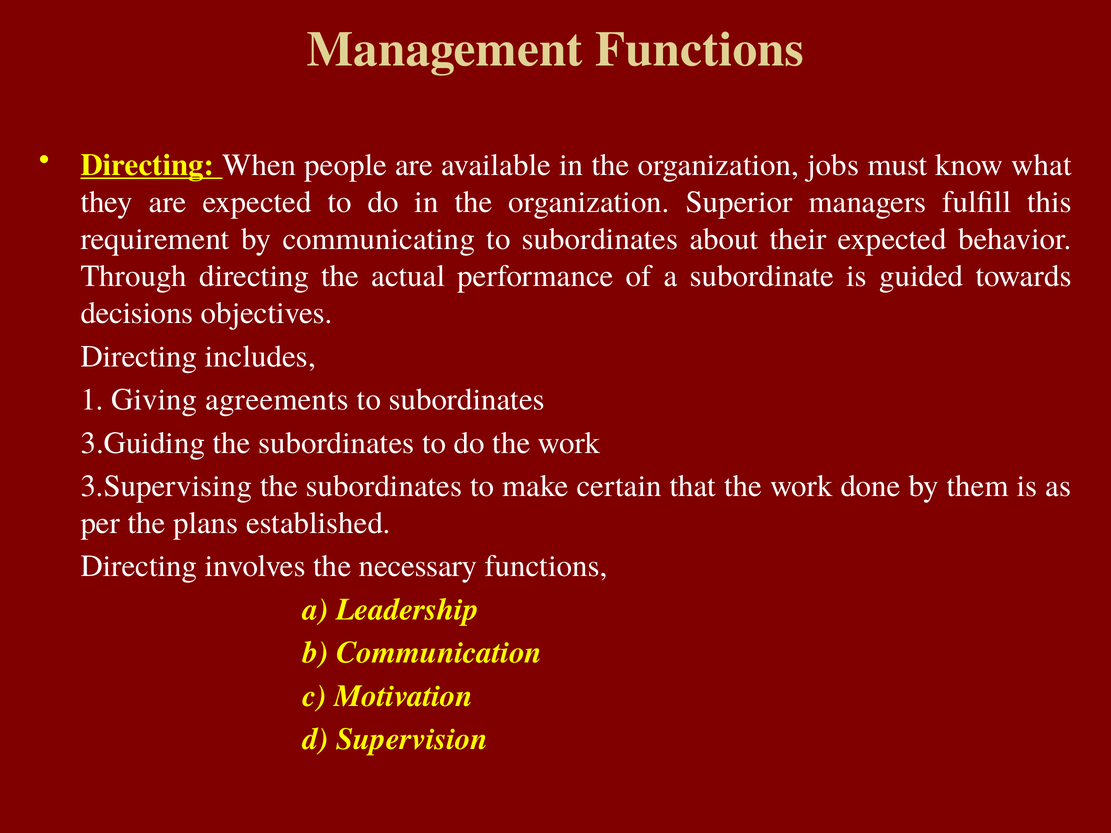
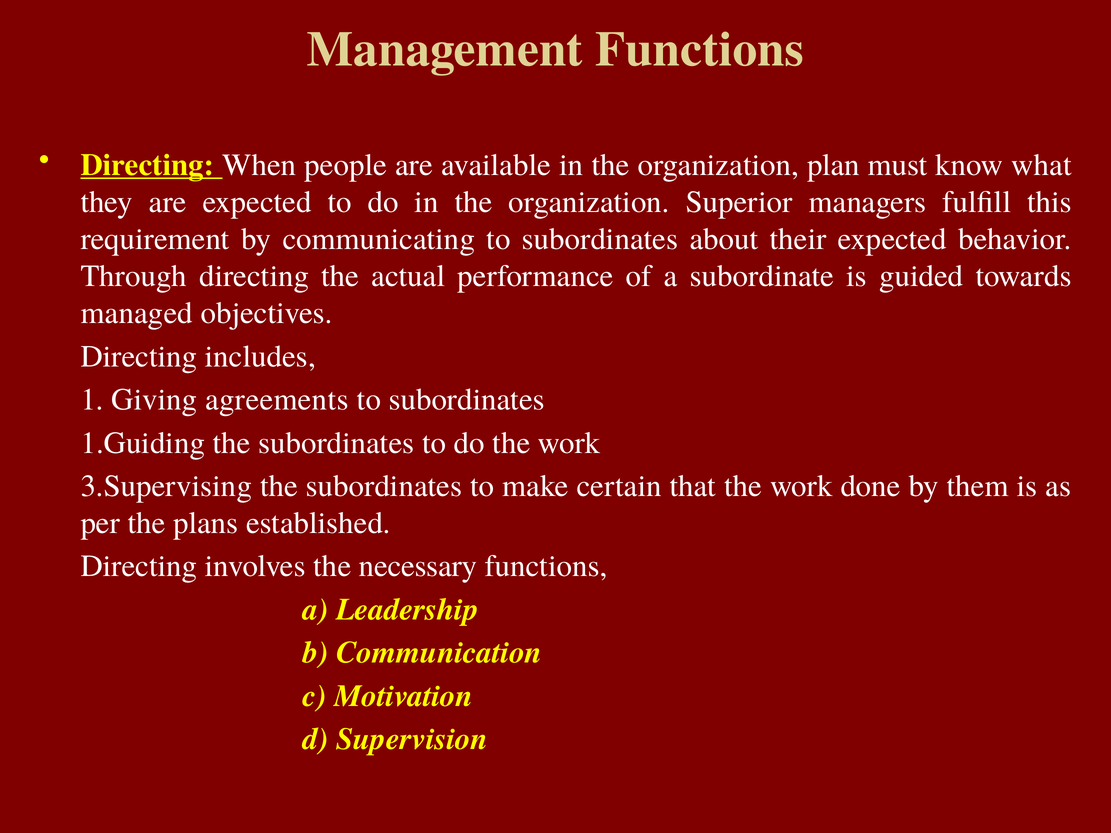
jobs: jobs -> plan (833, 165)
decisions: decisions -> managed (137, 313)
3.Guiding: 3.Guiding -> 1.Guiding (143, 443)
